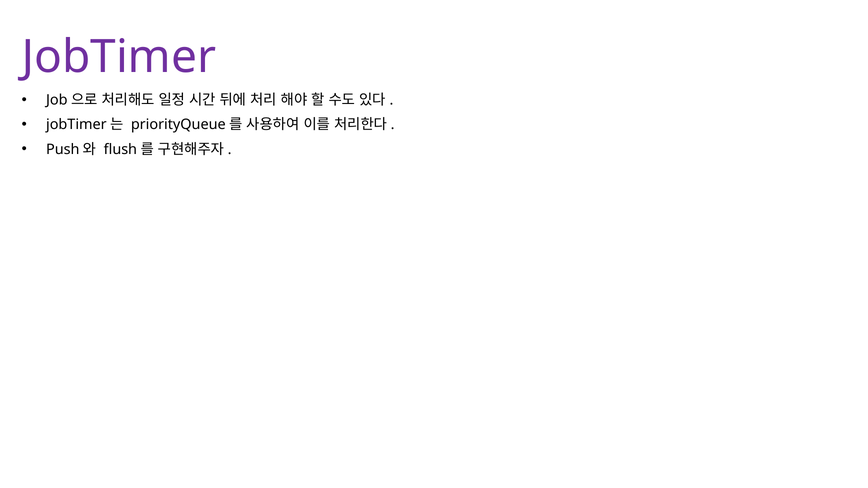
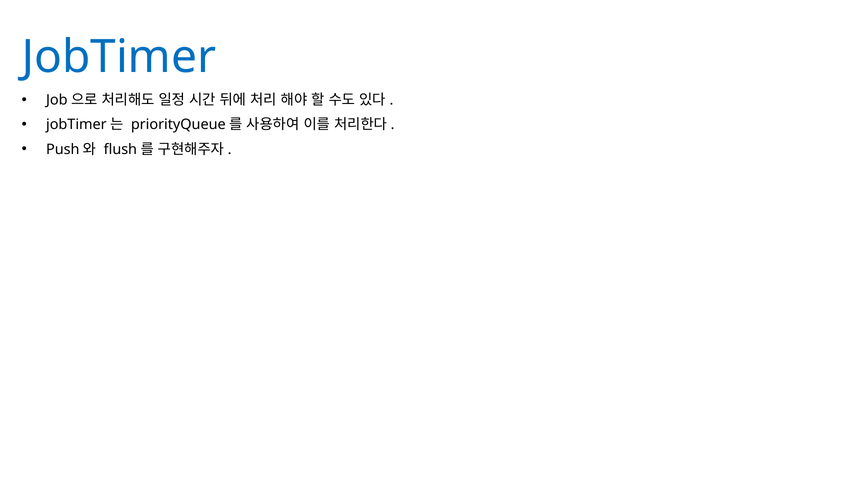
JobTimer colour: purple -> blue (119, 57)
